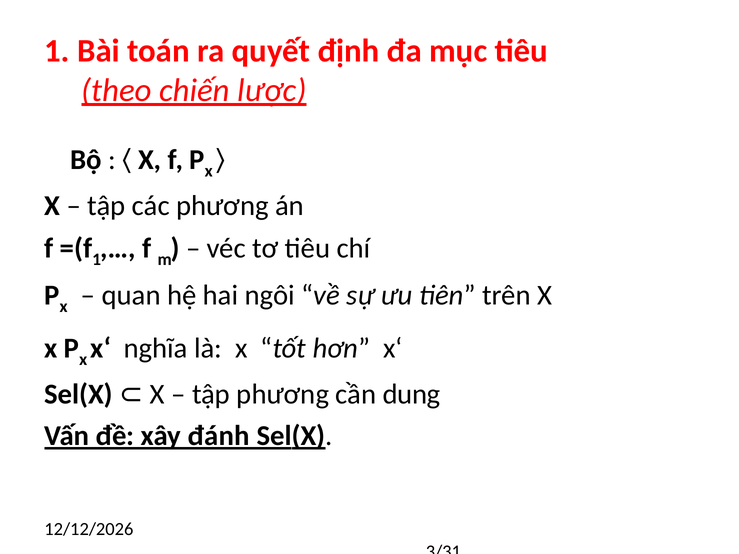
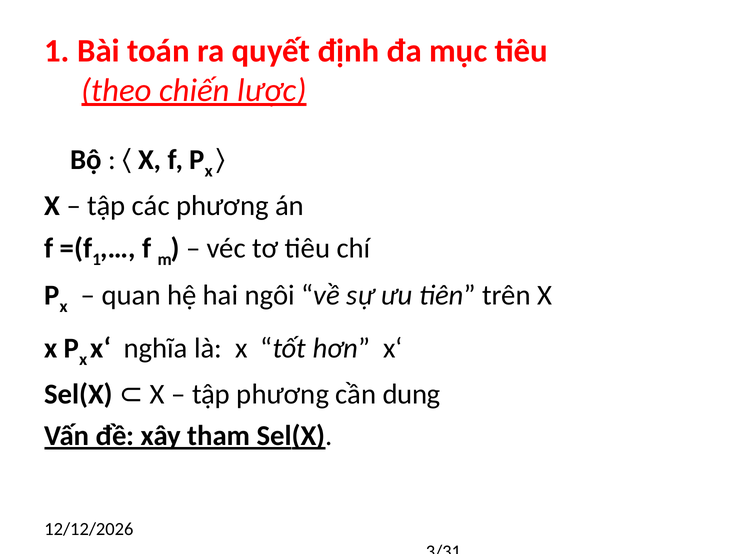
đánh: đánh -> tham (219, 436)
